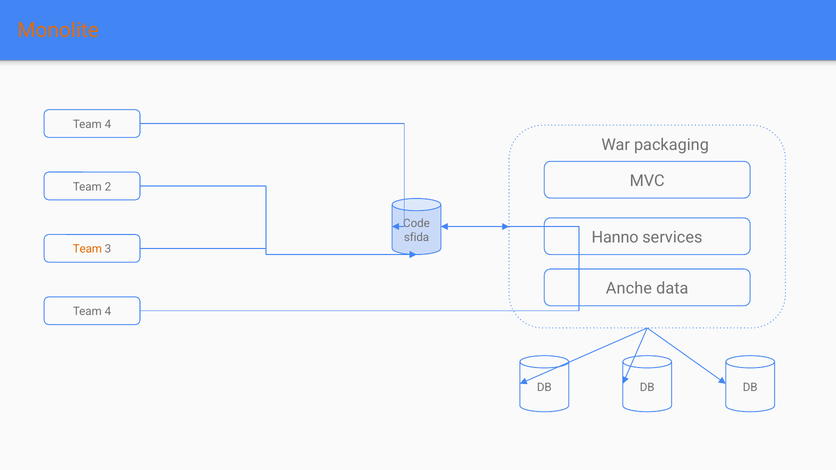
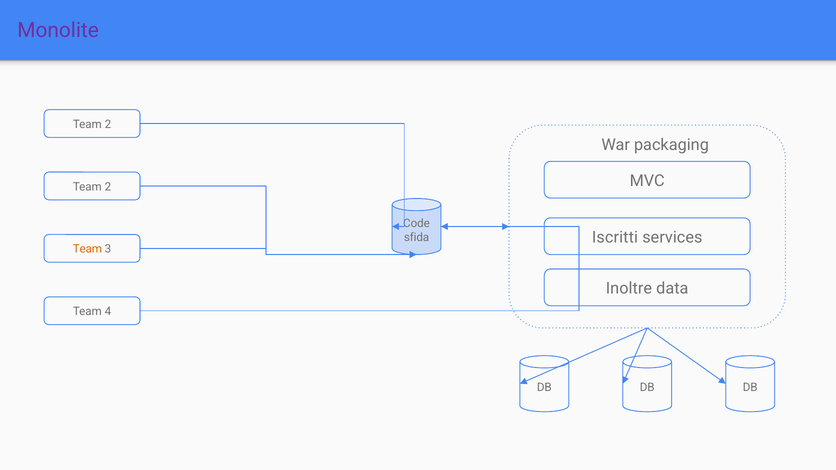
Monolite colour: orange -> purple (58, 30)
4: 4 -> 2 (108, 124)
Hanno: Hanno -> Iscritti (615, 237)
Anche: Anche -> Inoltre (629, 289)
